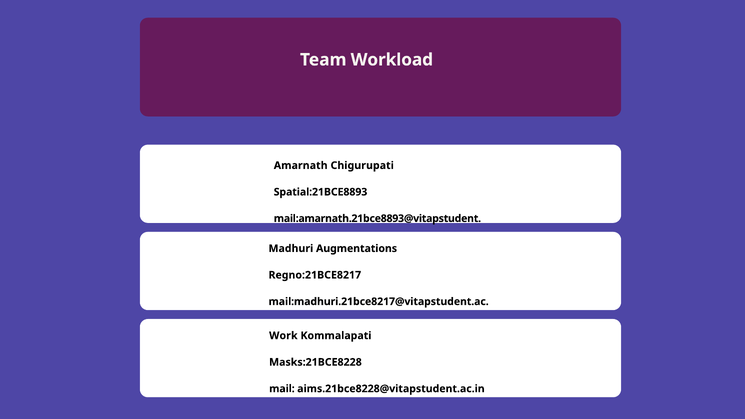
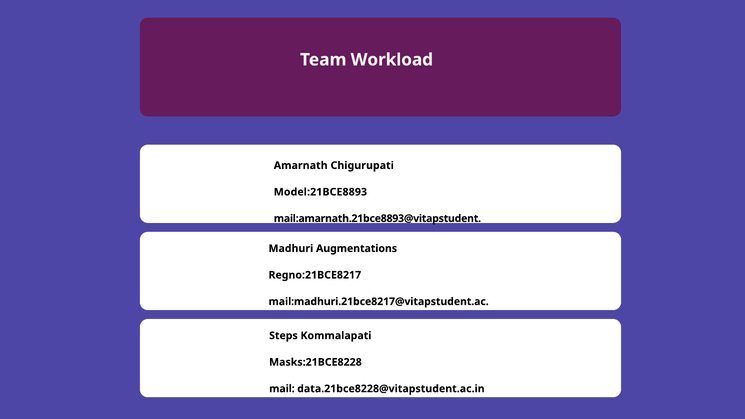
Spatial:21BCE8893: Spatial:21BCE8893 -> Model:21BCE8893 (320, 192)
Work: Work -> Steps (283, 336)
aims.21bce8228@vitapstudent.ac.in: aims.21bce8228@vitapstudent.ac.in -> data.21bce8228@vitapstudent.ac.in (391, 389)
